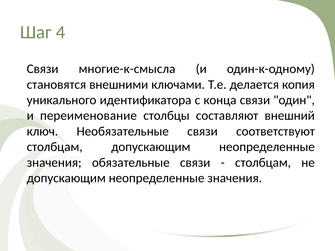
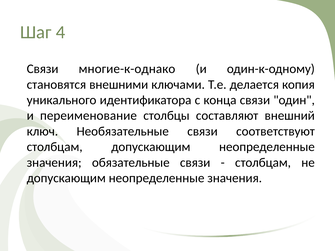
многие-к-смысла: многие-к-смысла -> многие-к-однако (127, 69)
